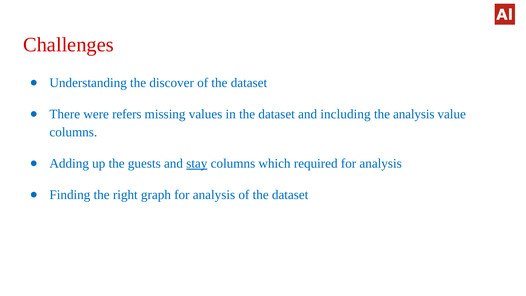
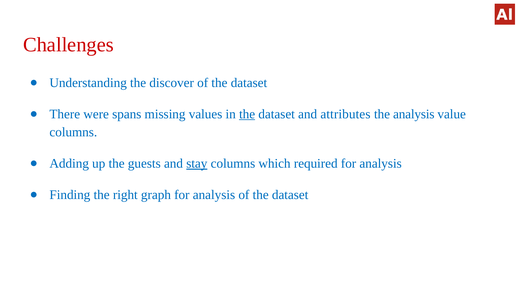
refers: refers -> spans (127, 114)
the underline: none -> present (247, 114)
including: including -> attributes (345, 114)
